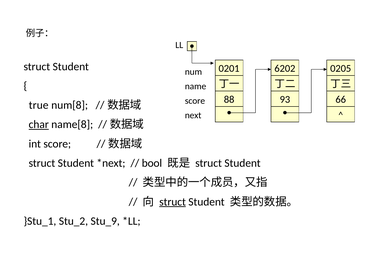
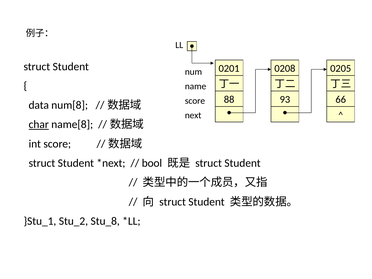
6202: 6202 -> 0208 (285, 69)
true: true -> data (39, 105)
struct underline: present -> none (173, 202)
Stu_9: Stu_9 -> Stu_8 (105, 221)
